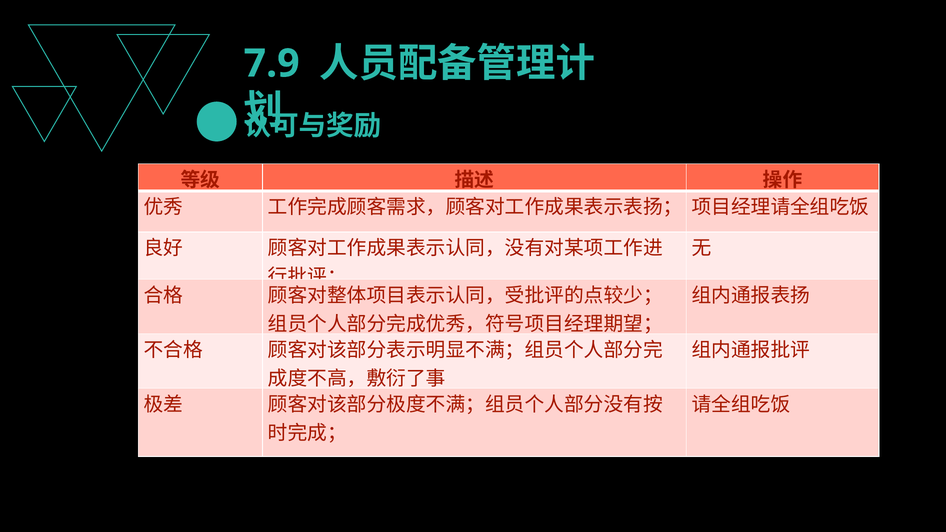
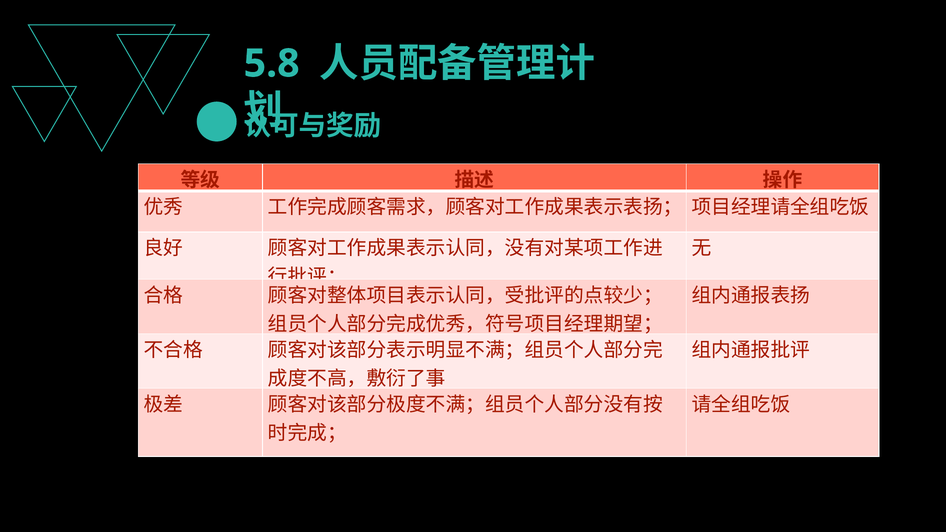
7.9: 7.9 -> 5.8 (272, 64)
